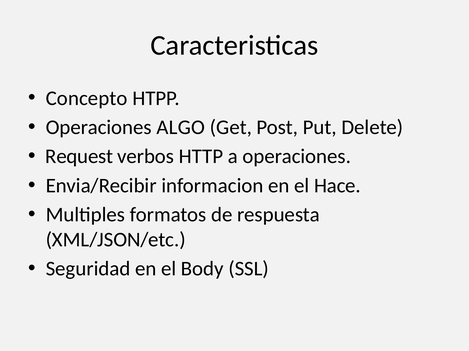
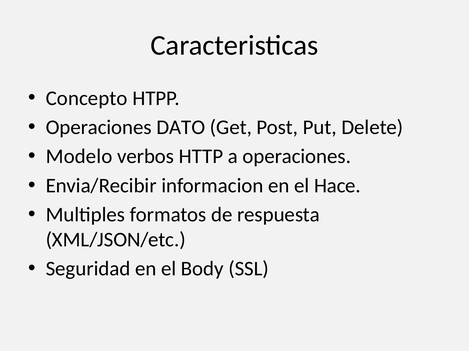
ALGO: ALGO -> DATO (181, 128)
Request: Request -> Modelo (79, 157)
